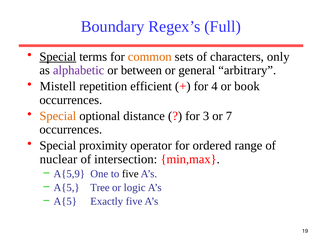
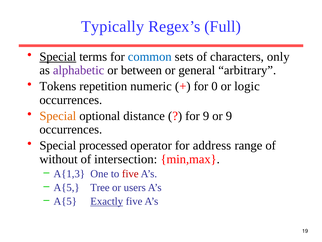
Boundary: Boundary -> Typically (113, 27)
common colour: orange -> blue (150, 57)
Mistell: Mistell -> Tokens (58, 86)
efficient: efficient -> numeric (151, 86)
4: 4 -> 0 (214, 86)
book: book -> logic (247, 86)
for 3: 3 -> 9 (206, 116)
or 7: 7 -> 9 (229, 116)
proximity: proximity -> processed (103, 145)
ordered: ordered -> address (212, 145)
nuclear: nuclear -> without (59, 159)
A{5,9: A{5,9 -> A{1,3 (69, 174)
five colour: black -> red (130, 174)
logic: logic -> users (135, 187)
Exactly underline: none -> present (107, 201)
